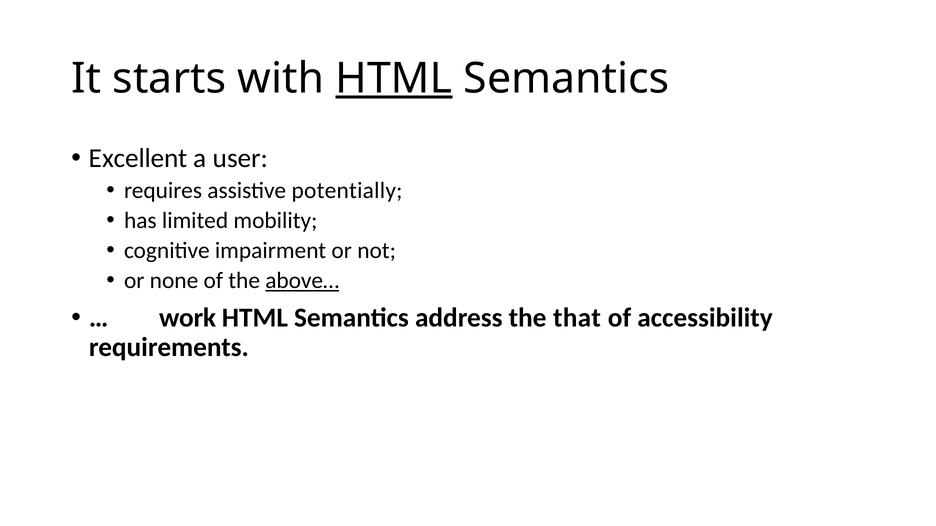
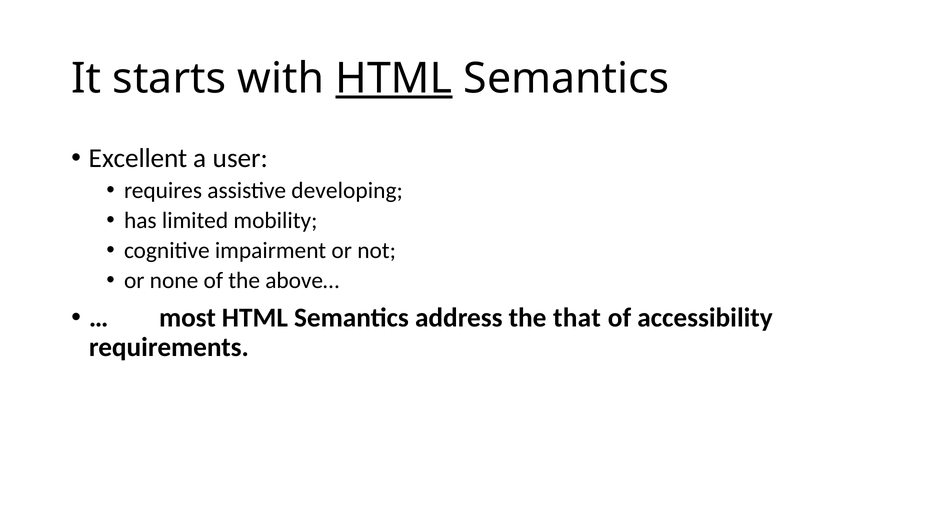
potentially: potentially -> developing (347, 191)
above… underline: present -> none (302, 281)
work: work -> most (187, 318)
